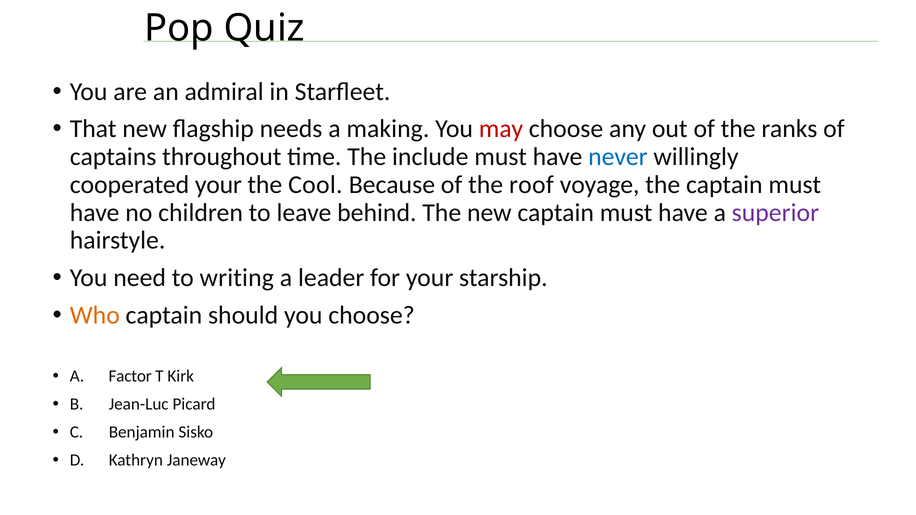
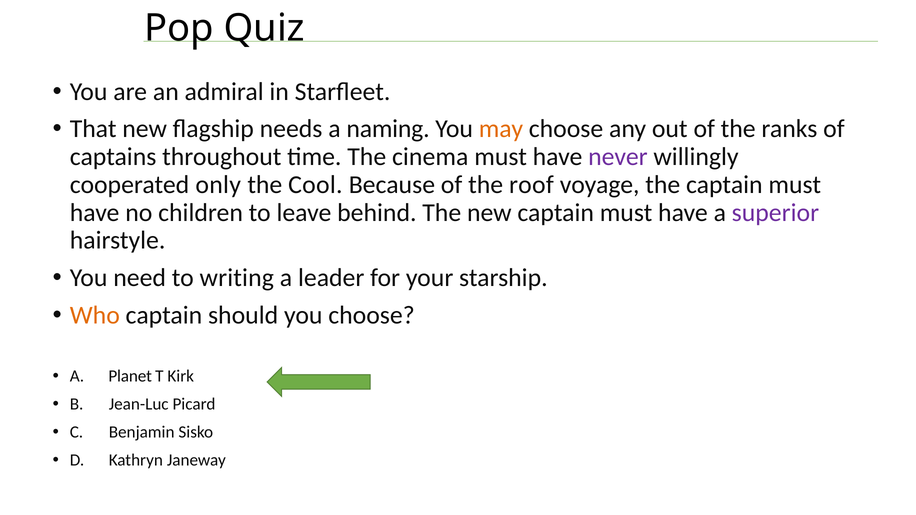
making: making -> naming (388, 129)
may colour: red -> orange (501, 129)
include: include -> cinema (430, 157)
never colour: blue -> purple (618, 157)
cooperated your: your -> only (218, 185)
Factor: Factor -> Planet (130, 376)
